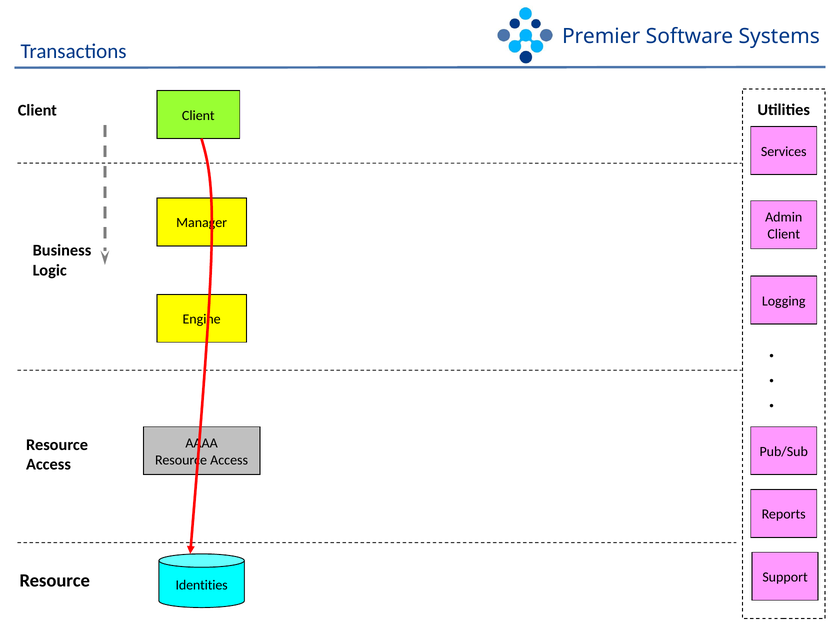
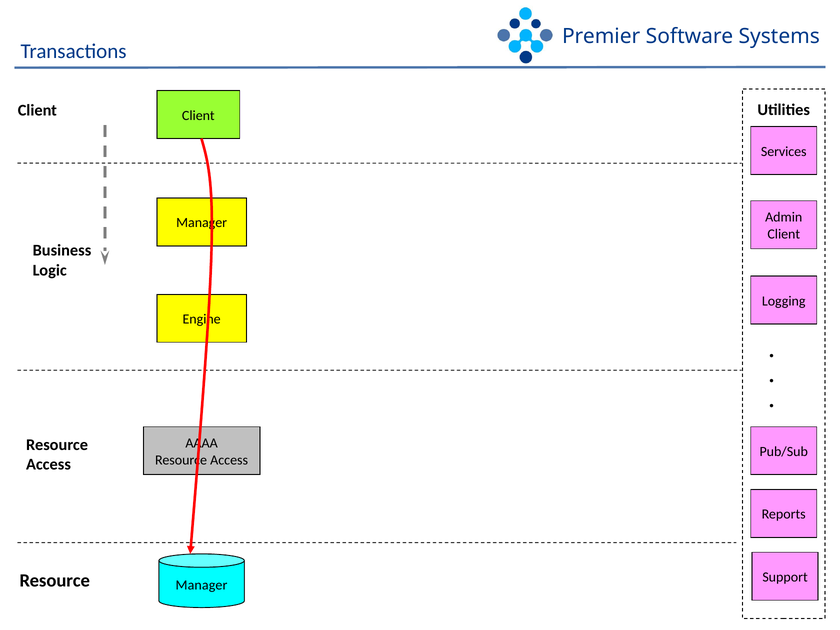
Identities: Identities -> Manager (201, 585)
